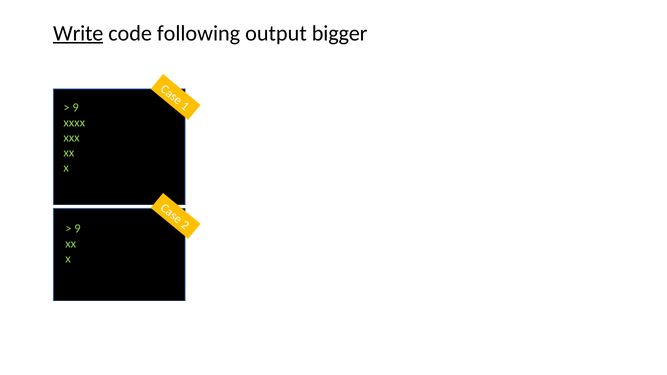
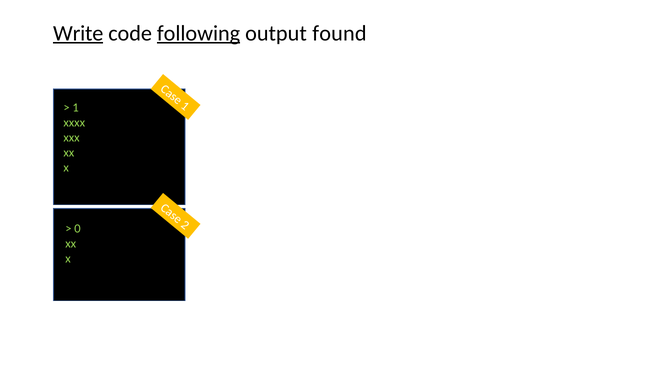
following underline: none -> present (199, 33)
bigger: bigger -> found (339, 33)
9: 9 -> 1 (76, 108)
9: 9 -> 0 (78, 229)
